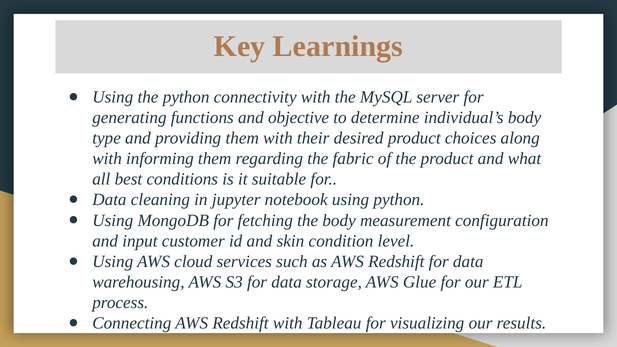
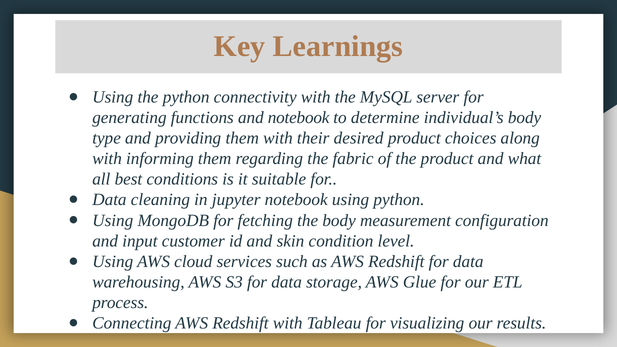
and objective: objective -> notebook (299, 118)
